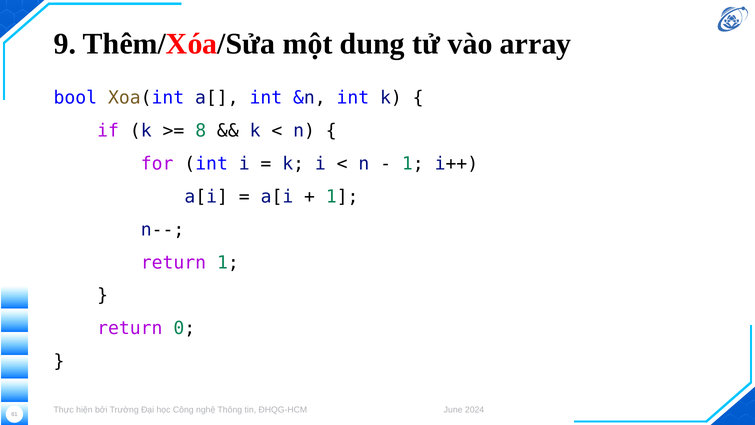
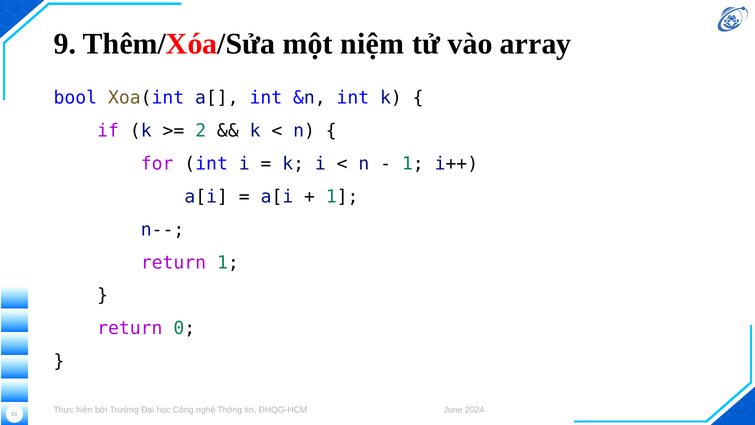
dung: dung -> niệm (372, 44)
8: 8 -> 2 (201, 131)
